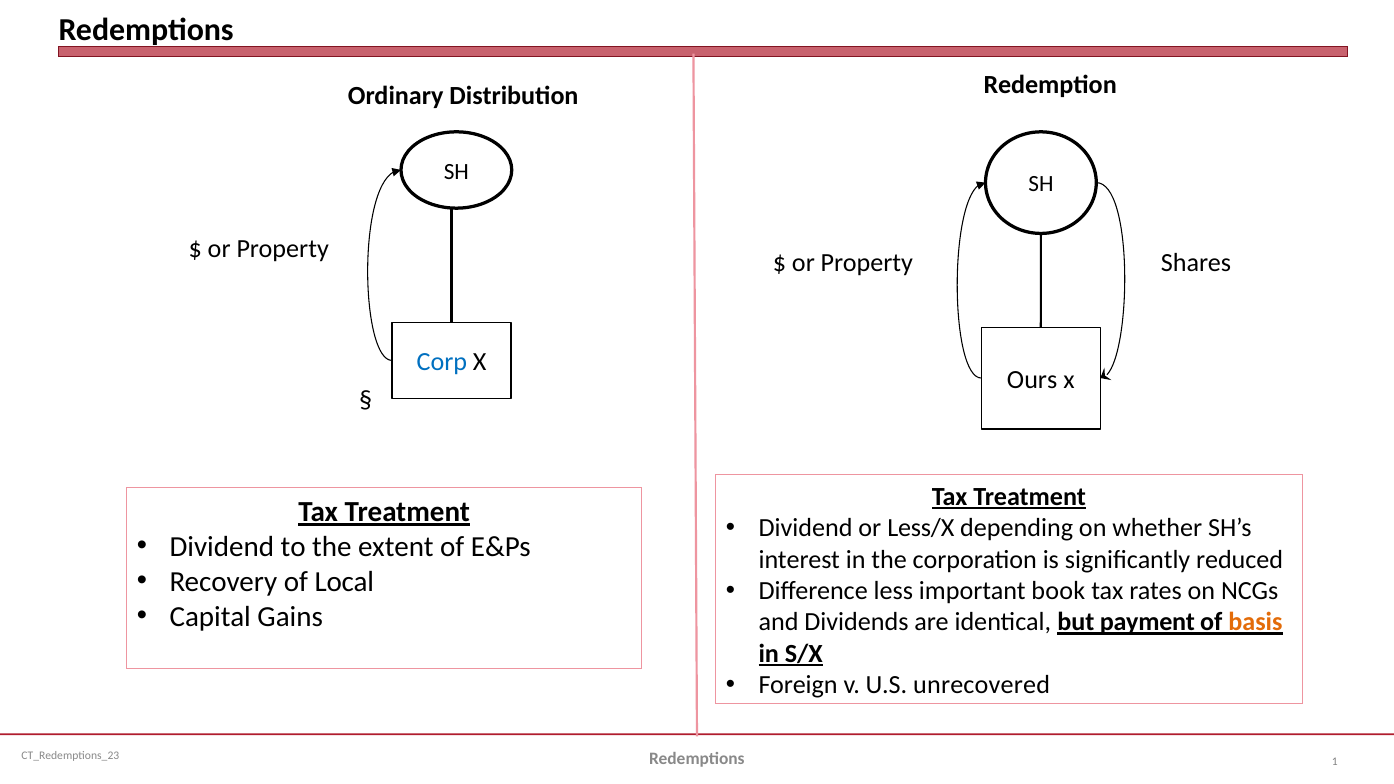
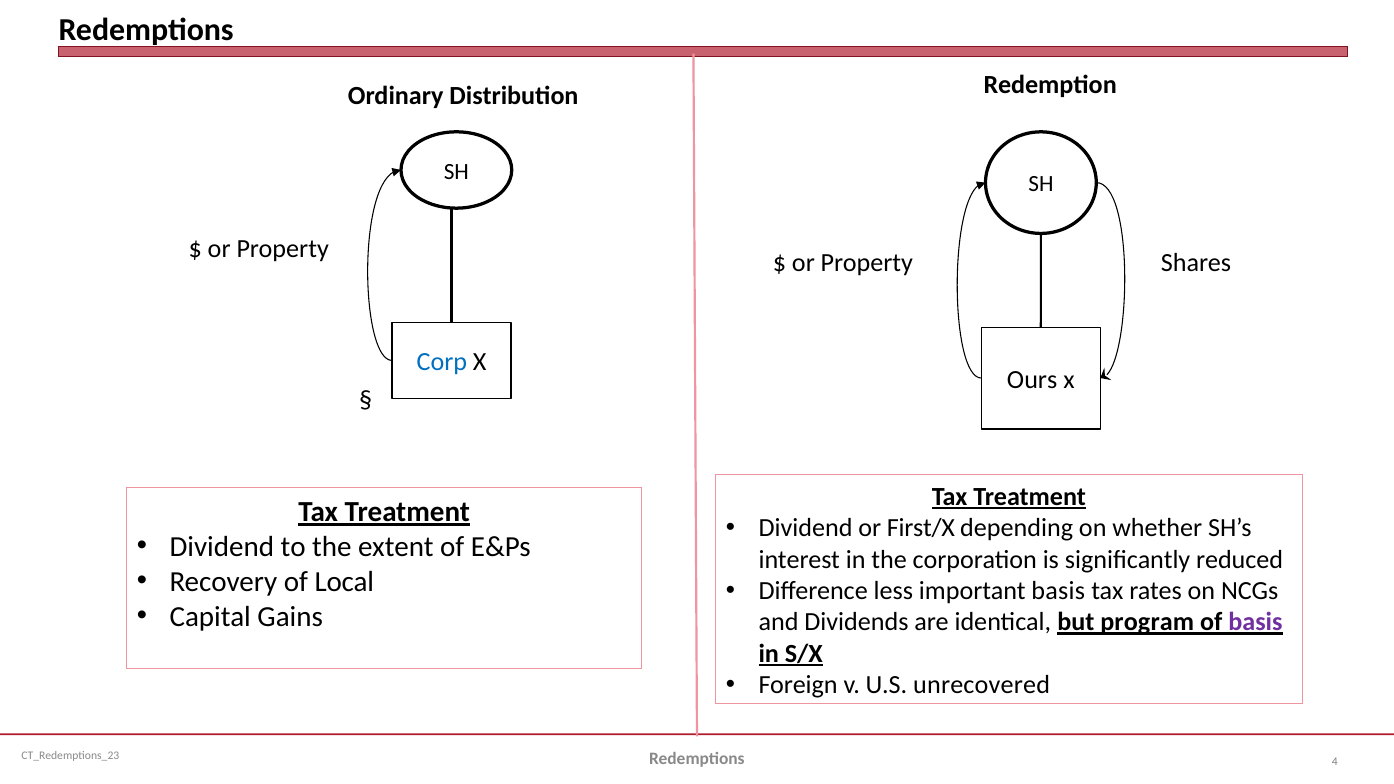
Less/X: Less/X -> First/X (921, 528)
important book: book -> basis (1058, 591)
payment: payment -> program (1147, 622)
basis colour: orange -> purple (1255, 622)
1: 1 -> 4 (1335, 761)
